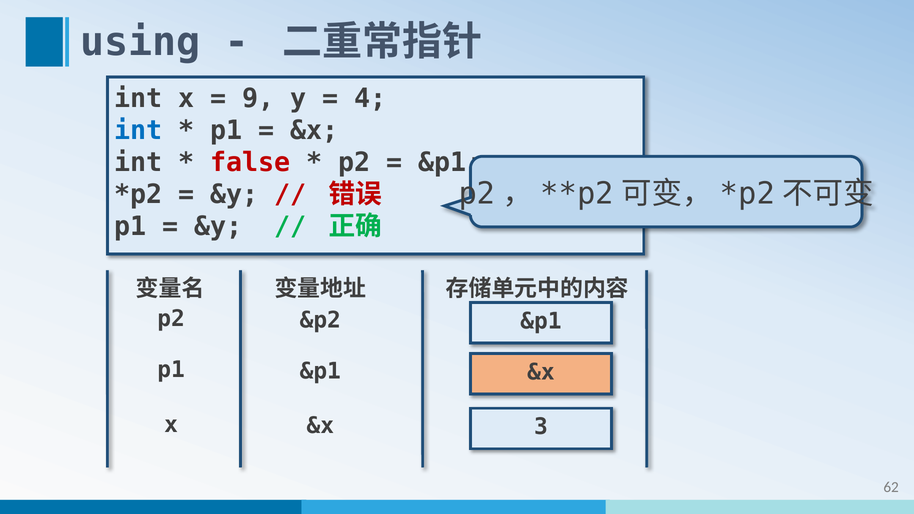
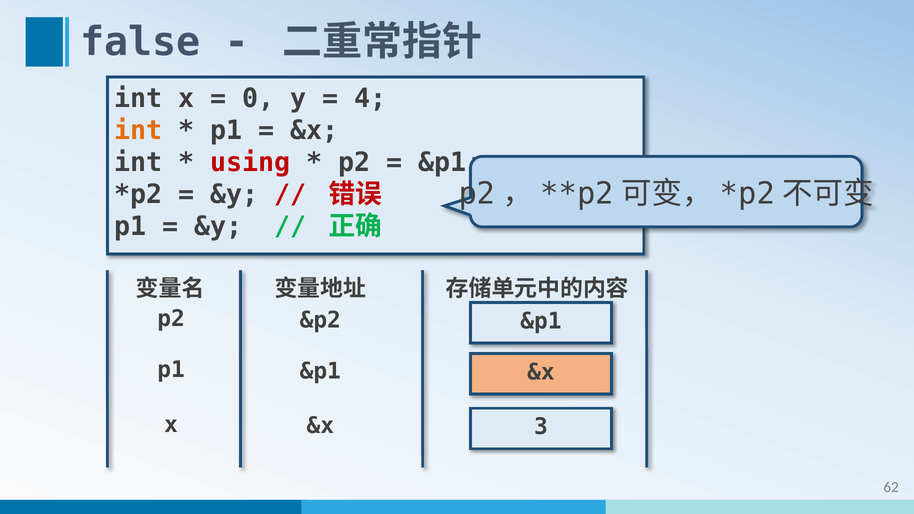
using: using -> false (140, 42)
9: 9 -> 0 (258, 98)
int colour: blue -> orange (138, 130)
false: false -> using (250, 162)
